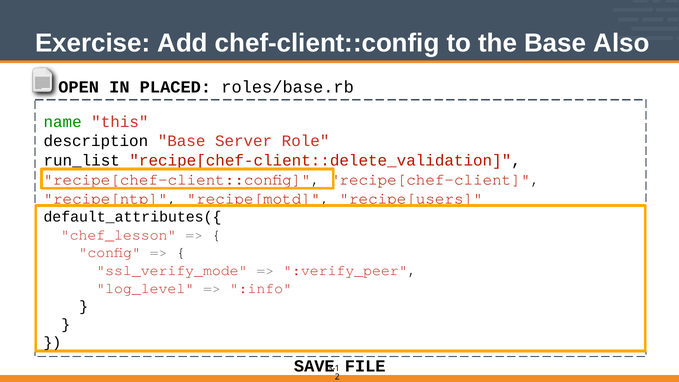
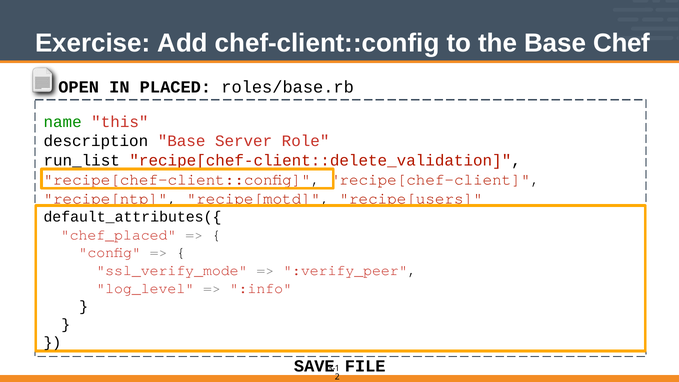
Also: Also -> Chef (622, 43)
chef_lesson: chef_lesson -> chef_placed (119, 235)
